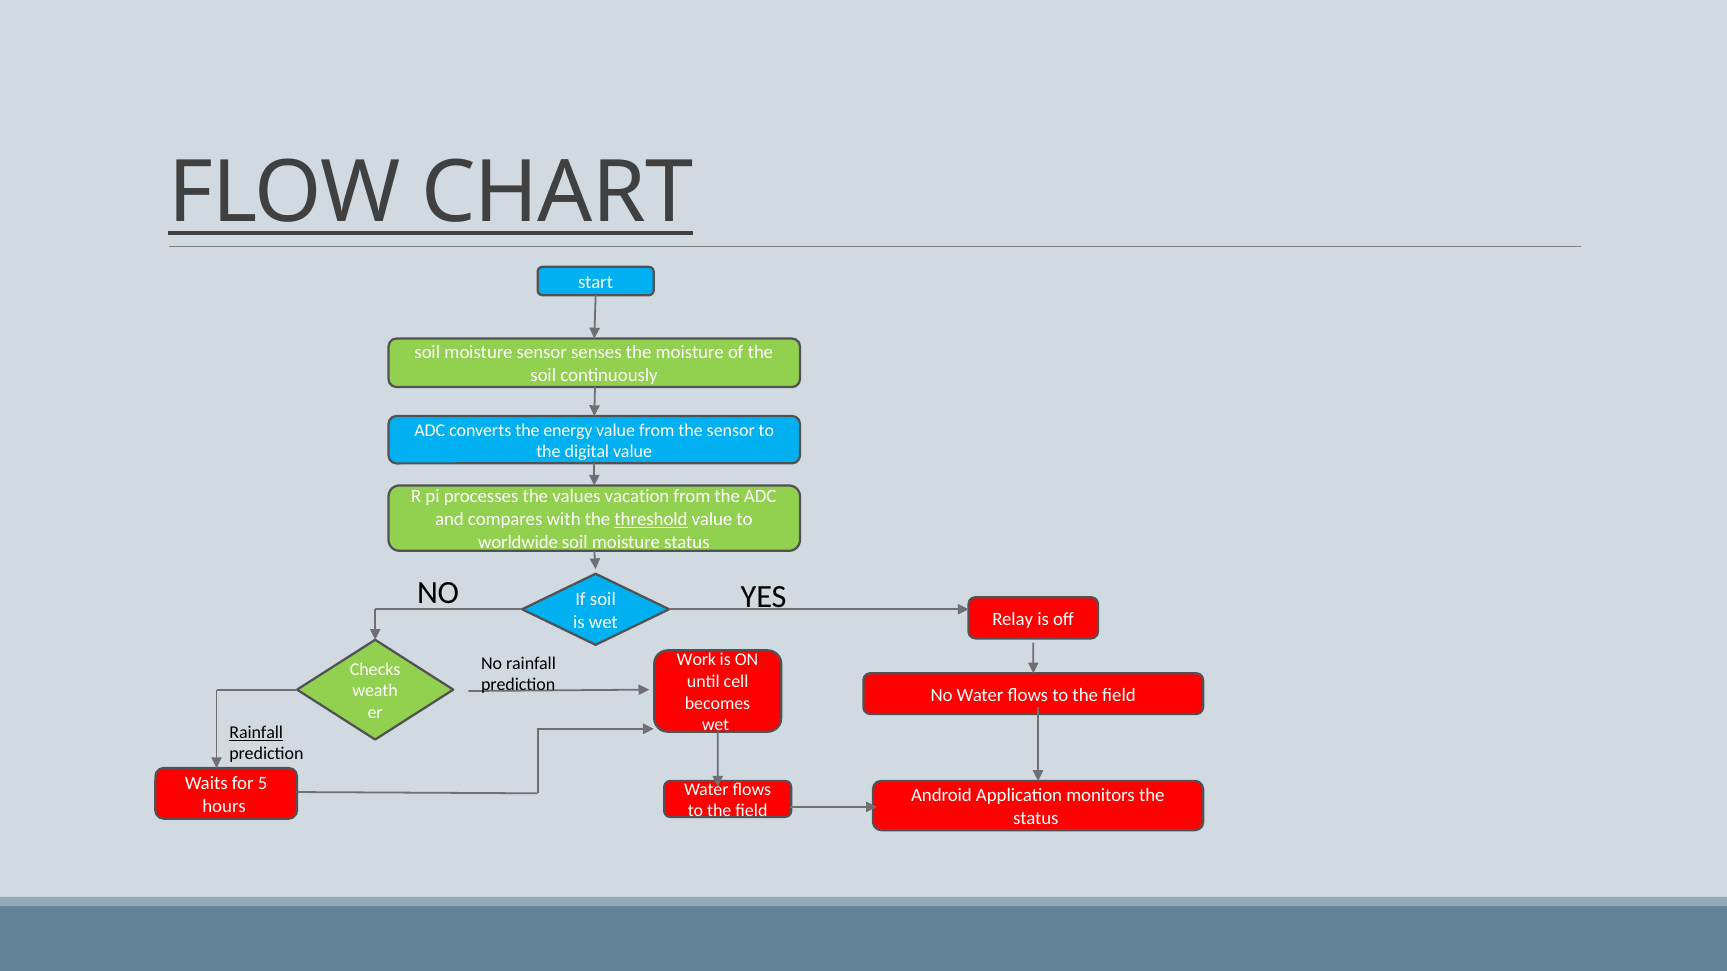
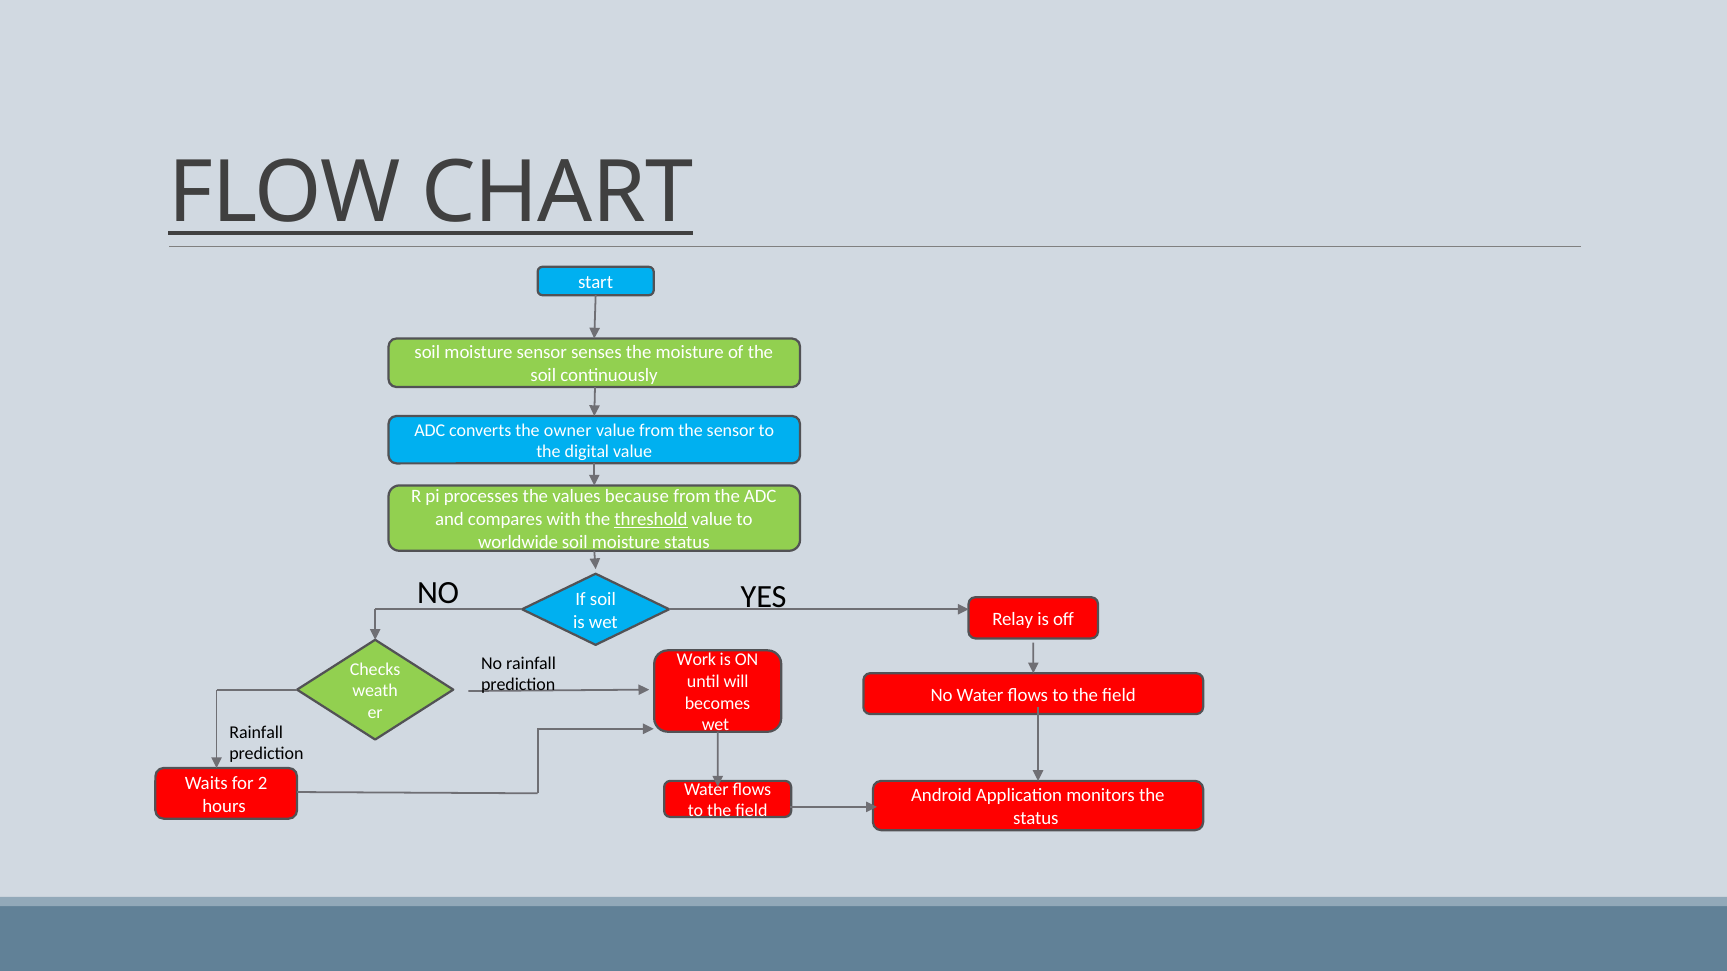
energy: energy -> owner (568, 430)
vacation: vacation -> because (637, 497)
cell: cell -> will (736, 682)
Rainfall underline: present -> none (256, 733)
5: 5 -> 2 (263, 784)
